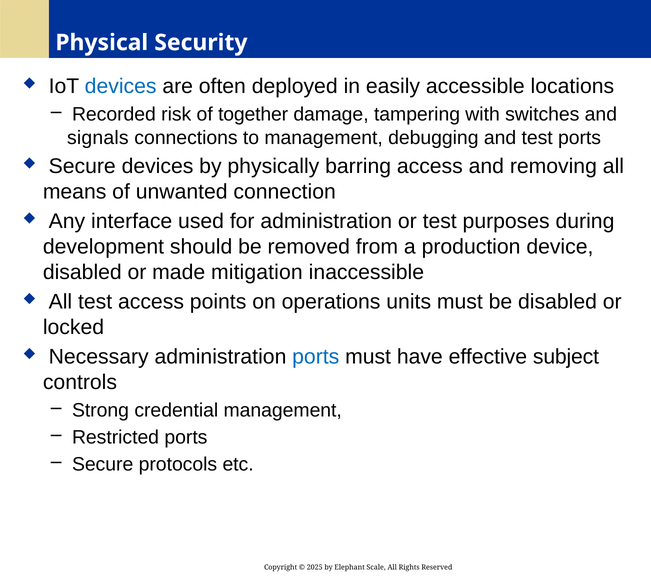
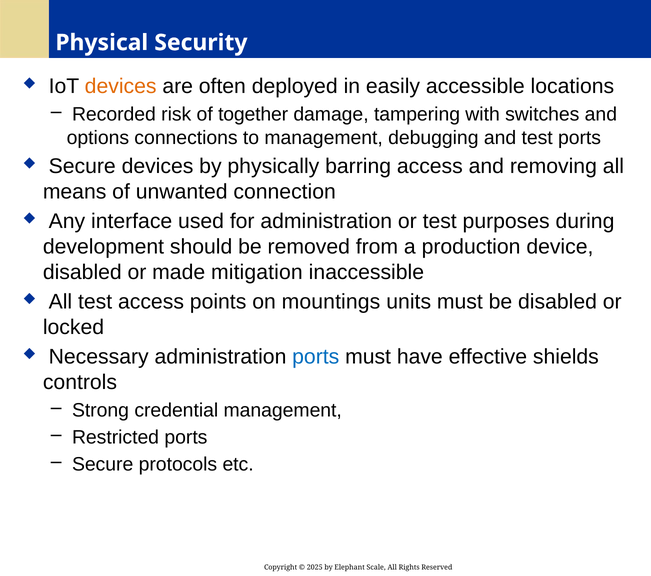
devices colour: blue -> orange (121, 87)
signals: signals -> options (98, 138)
operations: operations -> mountings (331, 302)
subject: subject -> shields (566, 357)
